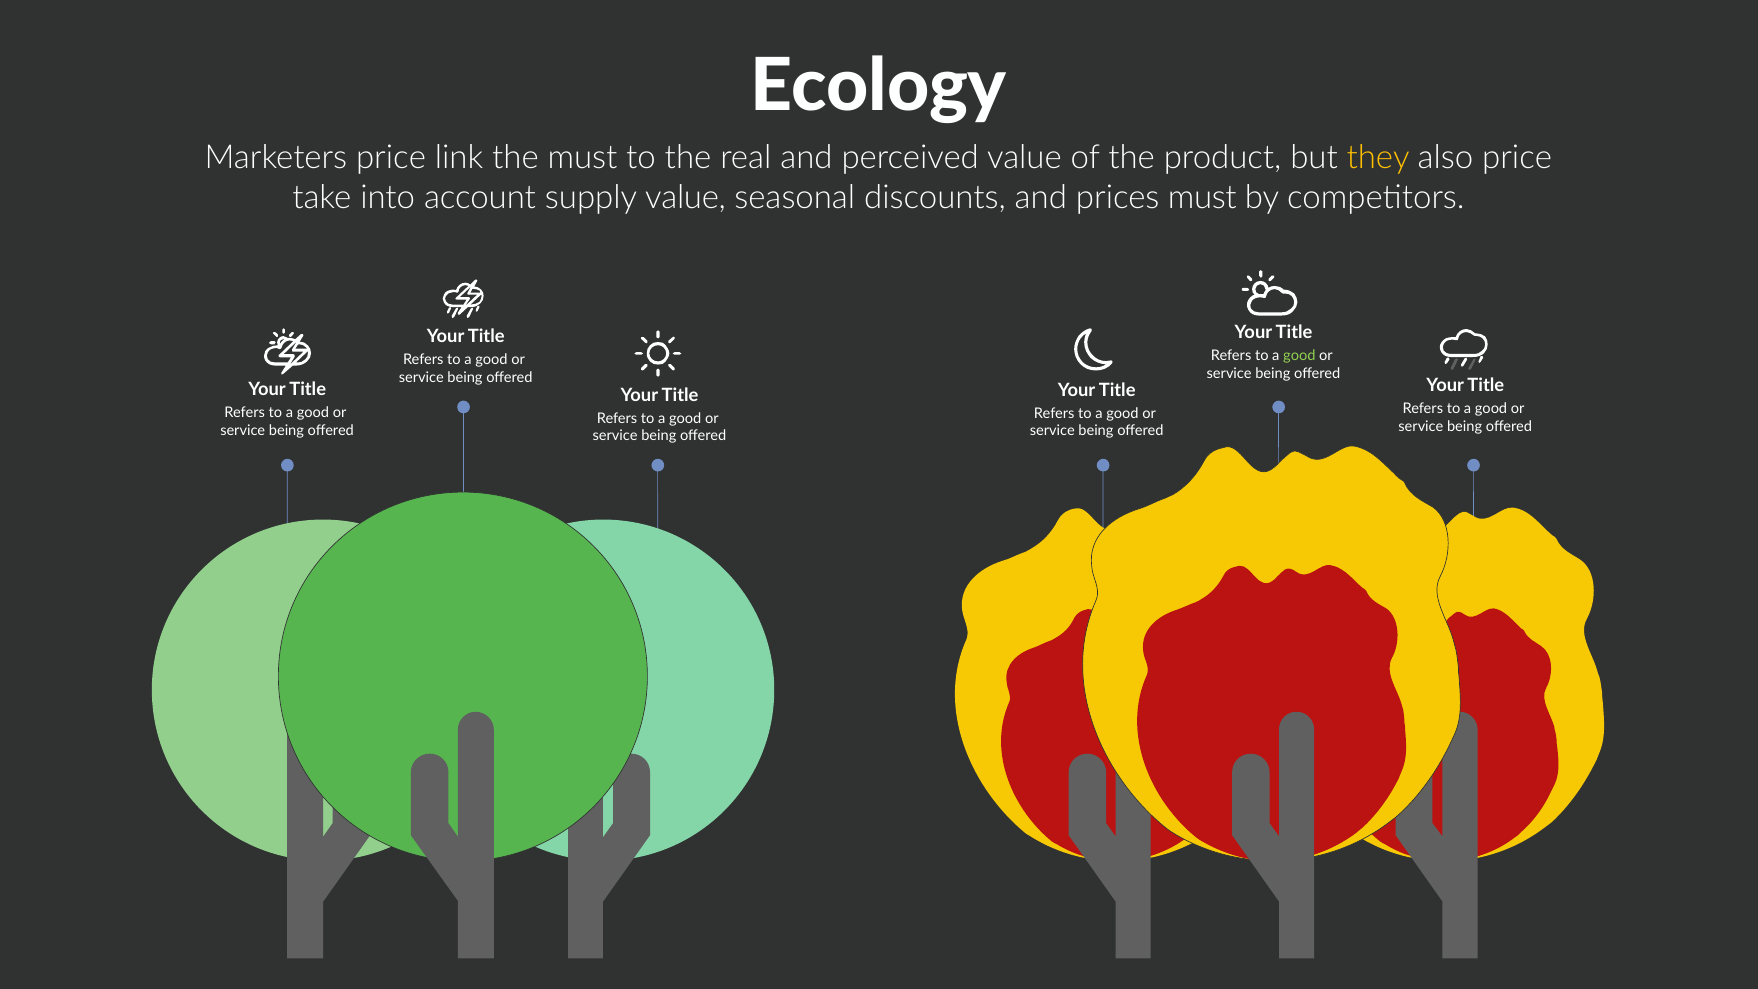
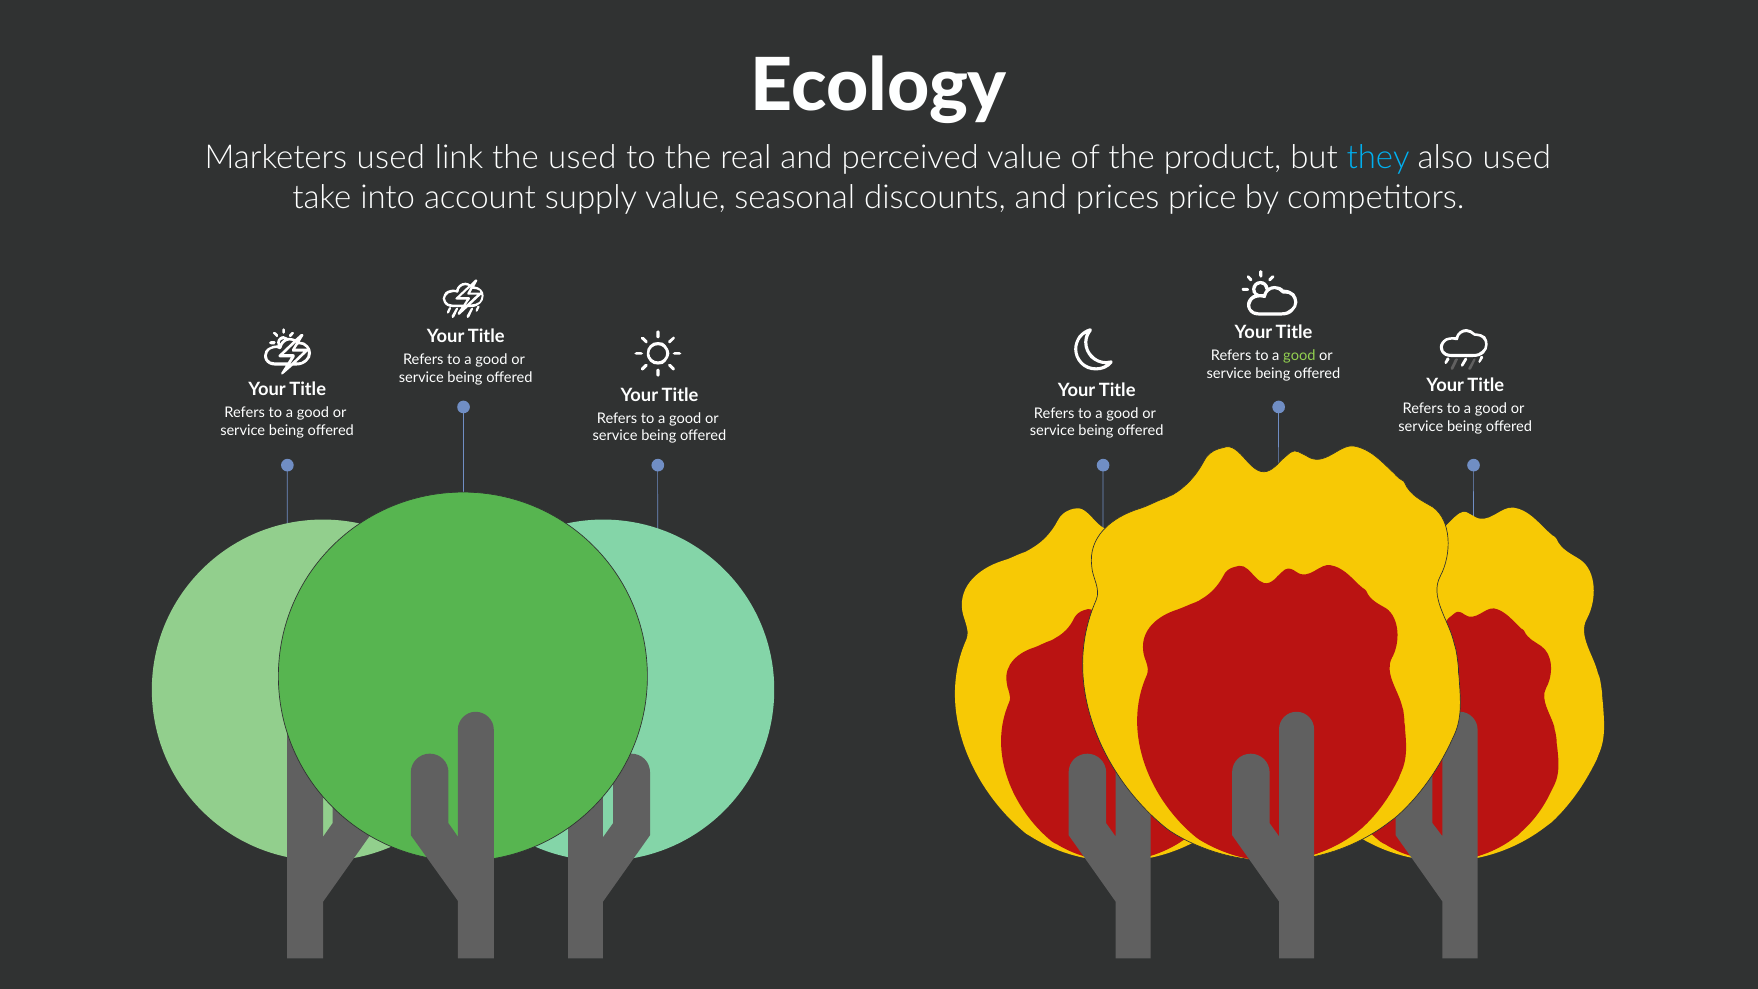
Marketers price: price -> used (391, 158)
the must: must -> used (582, 158)
they colour: yellow -> light blue (1378, 158)
also price: price -> used (1517, 158)
prices must: must -> price (1202, 197)
